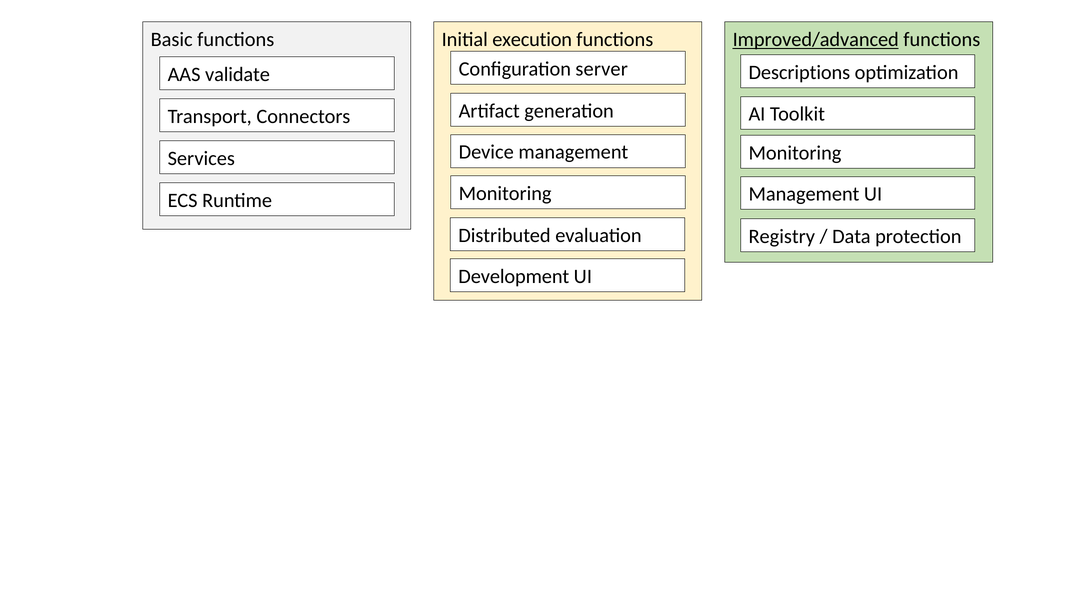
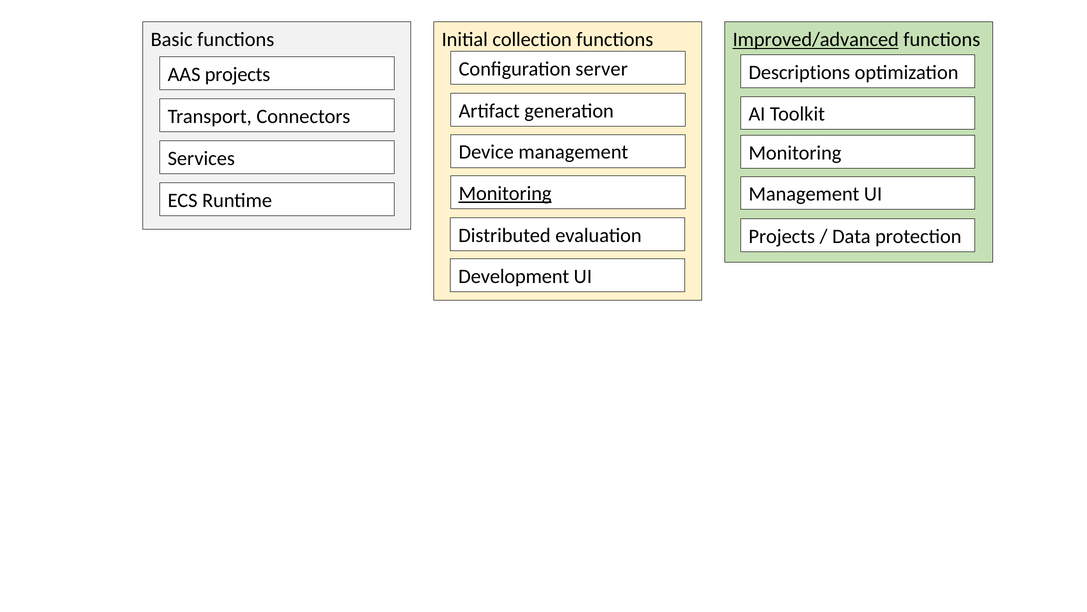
execution: execution -> collection (532, 40)
AAS validate: validate -> projects (238, 75)
Monitoring underline: none -> present (505, 193)
Registry: Registry -> Projects (782, 236)
